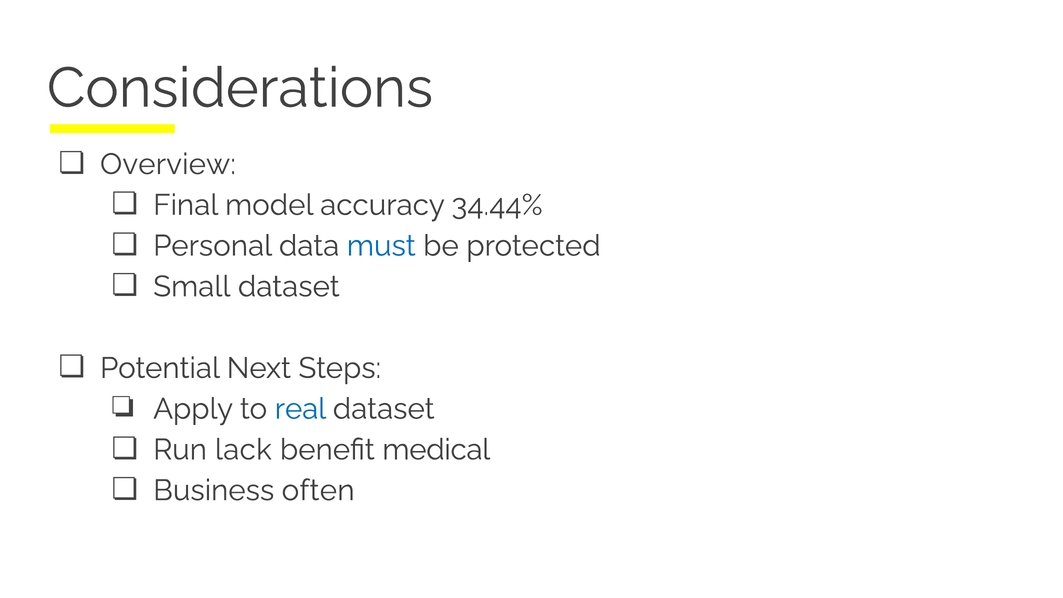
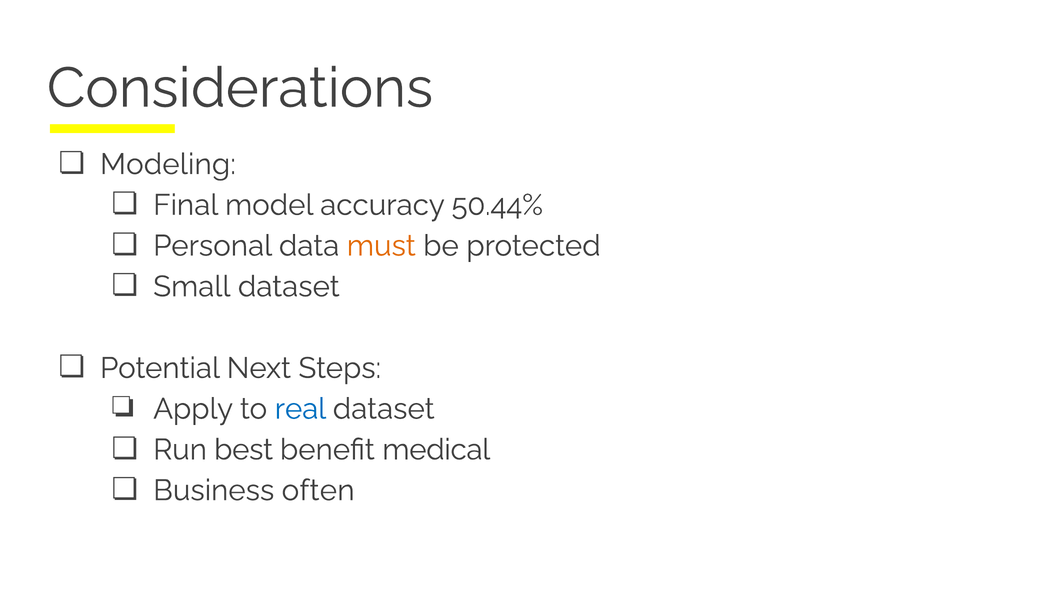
Overview: Overview -> Modeling (168, 164)
34.44%: 34.44% -> 50.44% (497, 205)
must colour: blue -> orange (381, 246)
lack: lack -> best (244, 450)
